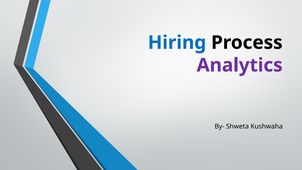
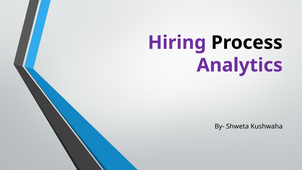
Hiring colour: blue -> purple (177, 43)
